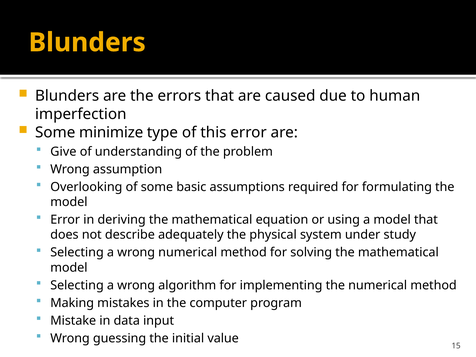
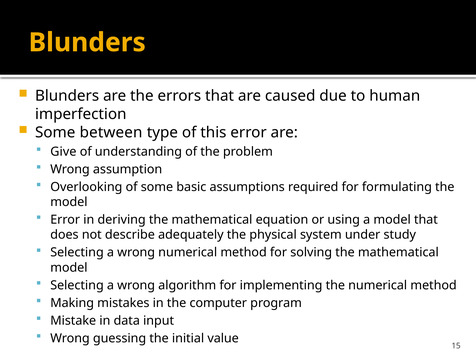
minimize: minimize -> between (111, 132)
